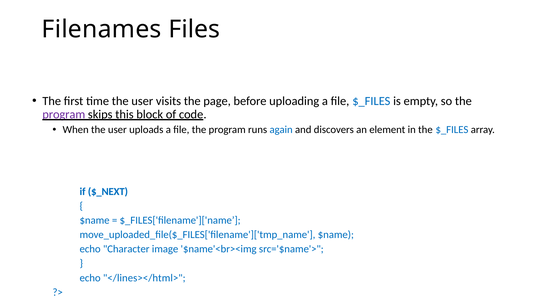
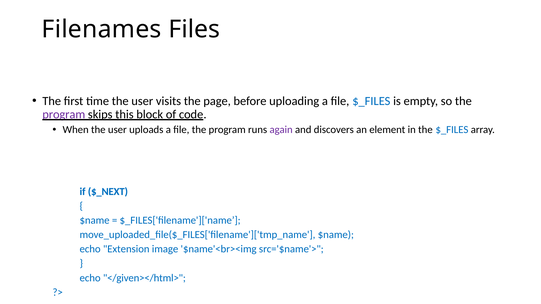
again colour: blue -> purple (281, 130)
Character: Character -> Extension (126, 249)
</lines></html>: </lines></html> -> </given></html> (144, 278)
